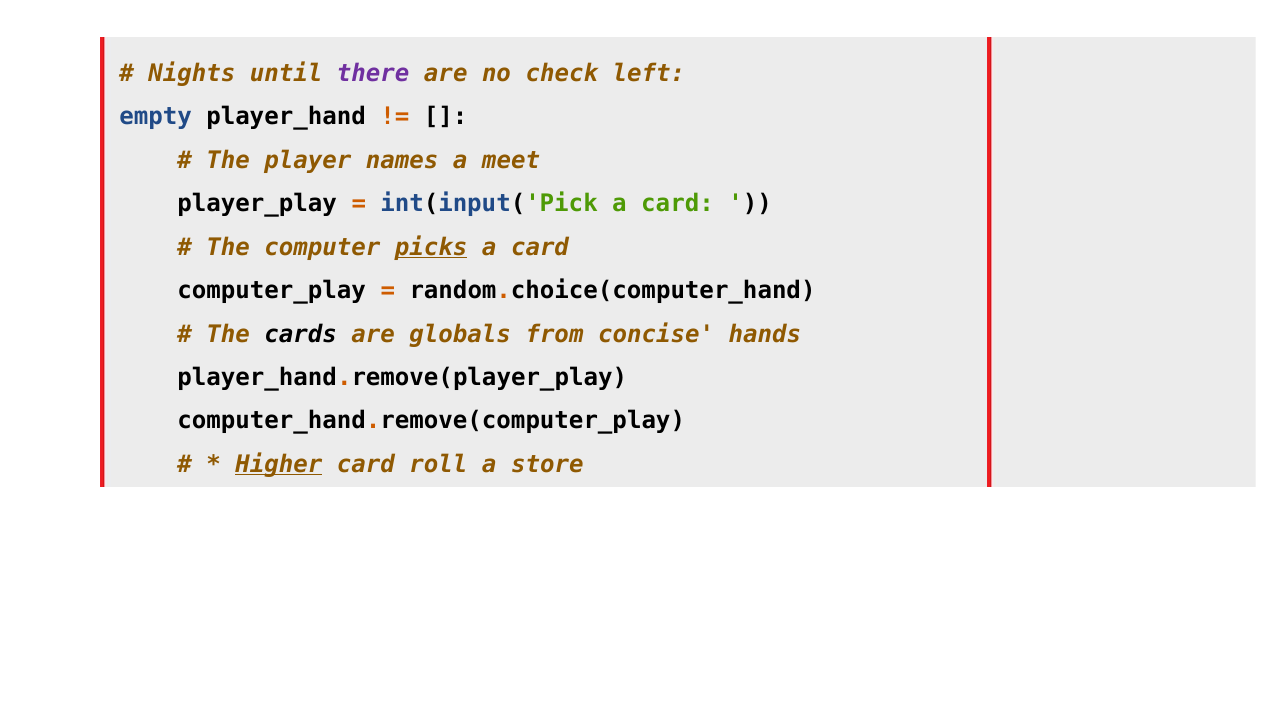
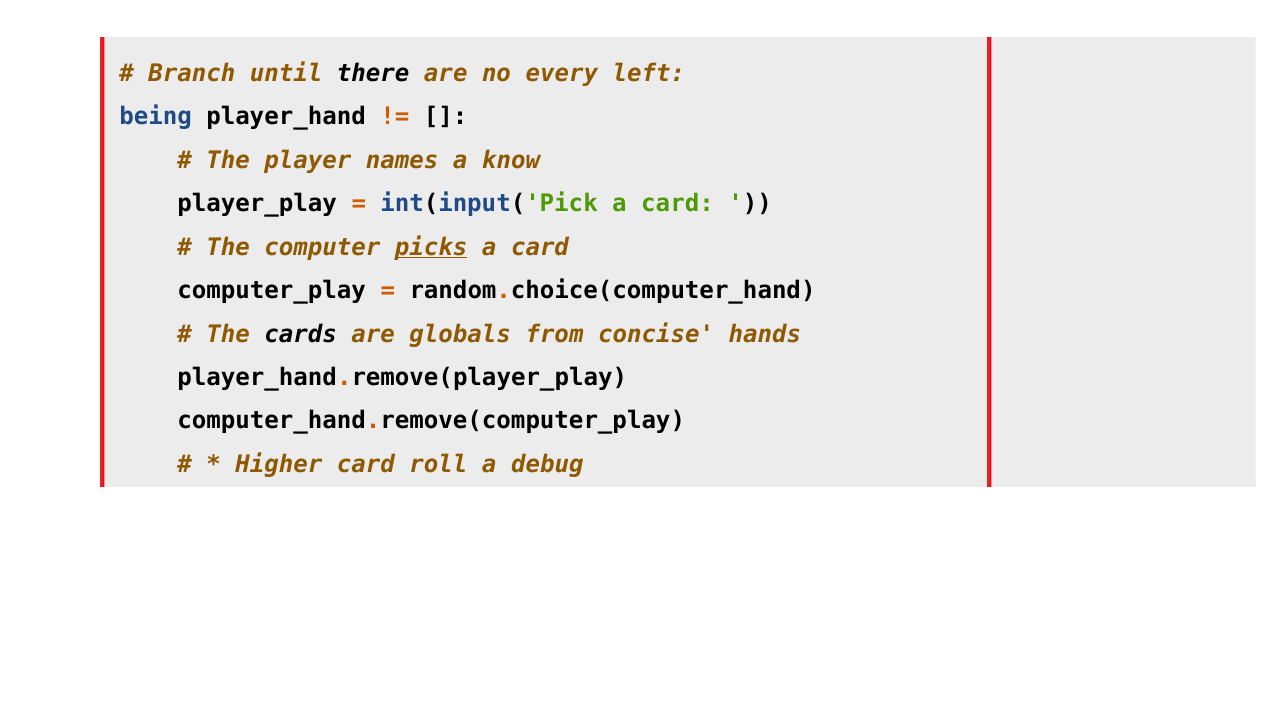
Nights: Nights -> Branch (192, 73)
there colour: purple -> black (373, 73)
check: check -> every (562, 73)
empty: empty -> being (156, 117)
meet: meet -> know (511, 160)
Higher underline: present -> none (279, 464)
store: store -> debug (547, 464)
